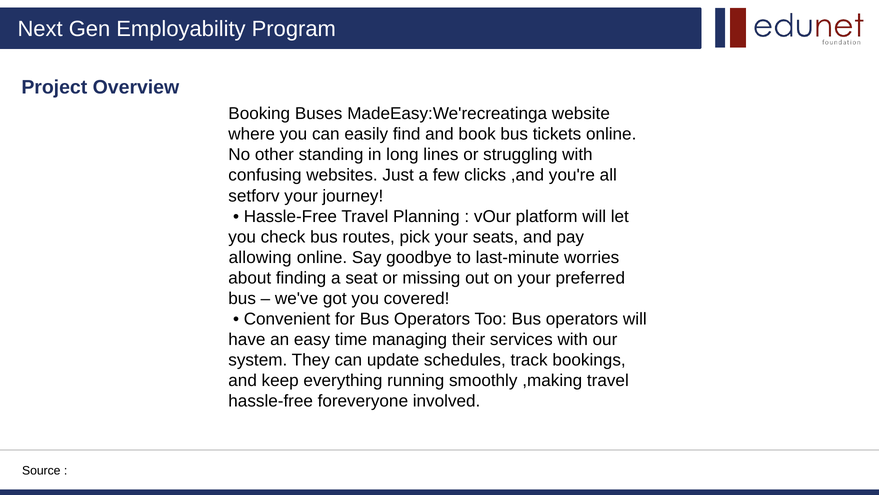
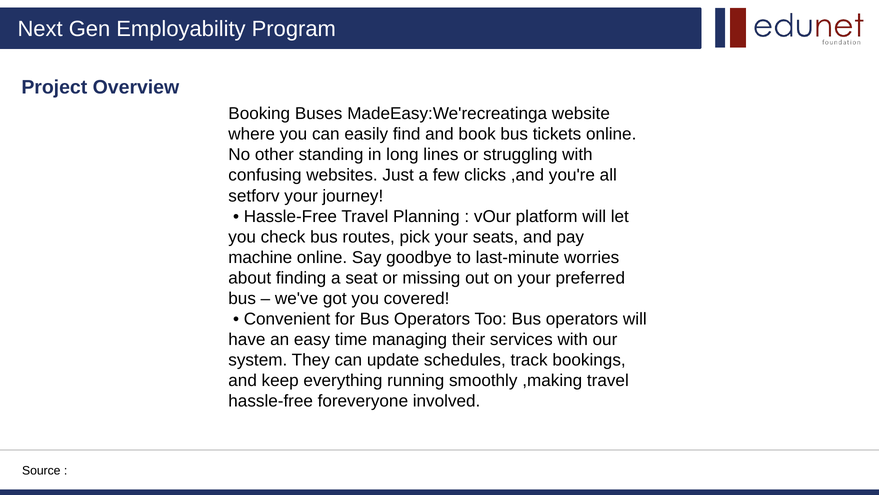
allowing: allowing -> machine (260, 257)
